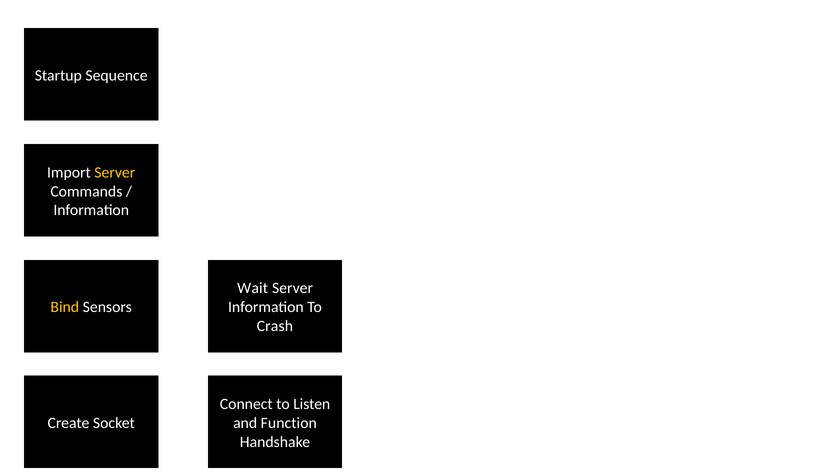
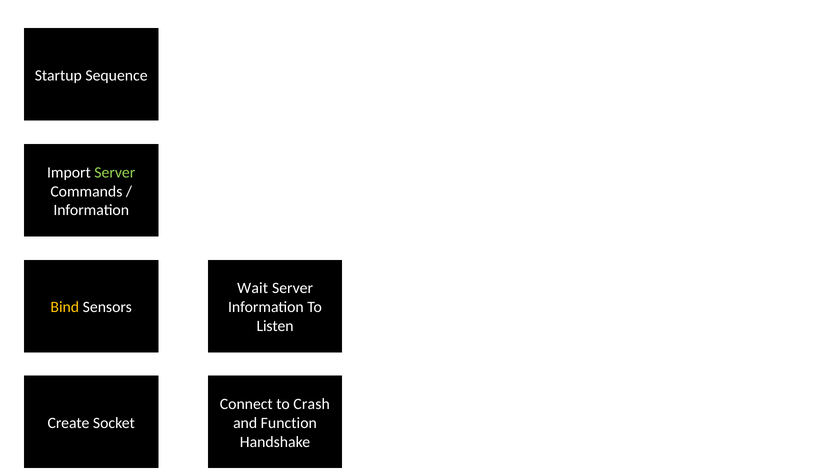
Server colour: yellow -> light green (115, 173)
Crash: Crash -> Listen (275, 326)
Listen: Listen -> Crash (312, 405)
